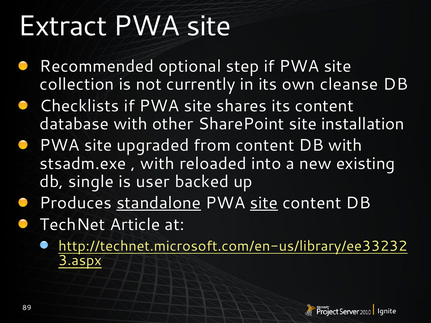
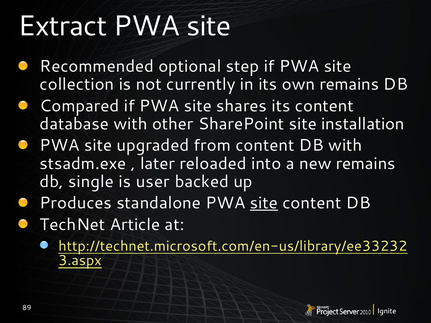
own cleanse: cleanse -> remains (349, 85)
Checklists: Checklists -> Compared (79, 106)
with: with -> later (158, 164)
new existing: existing -> remains (366, 164)
standalone underline: present -> none (159, 203)
